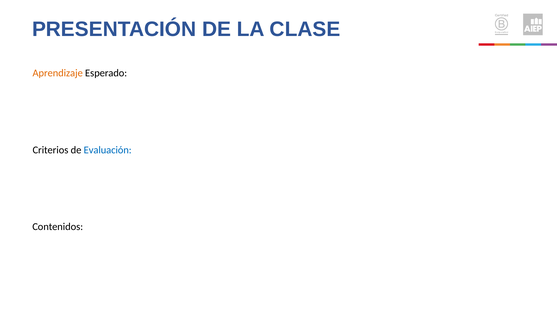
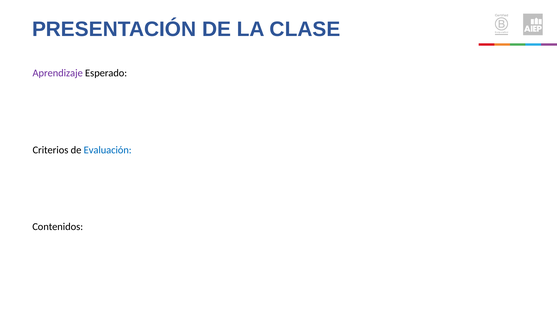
Aprendizaje colour: orange -> purple (58, 73)
